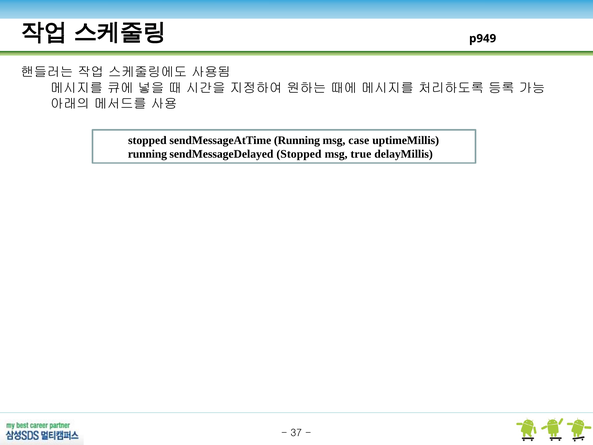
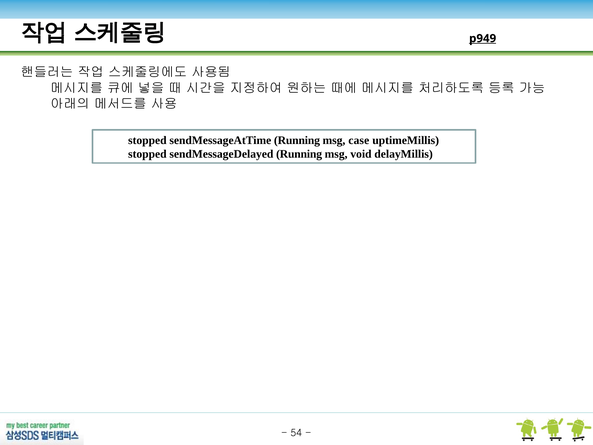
p949 underline: none -> present (483, 38)
running: running -> stopped (147, 154)
sendMessageDelayed Stopped: Stopped -> Running (299, 154)
true: true -> void (361, 154)
37: 37 -> 54 (296, 433)
